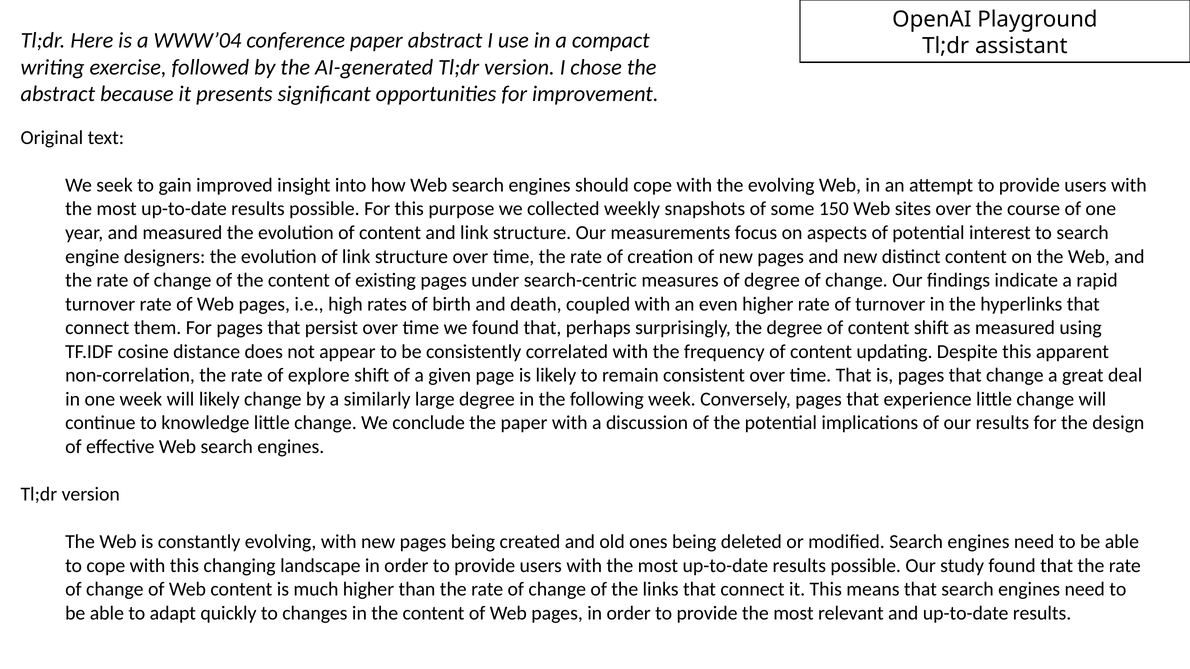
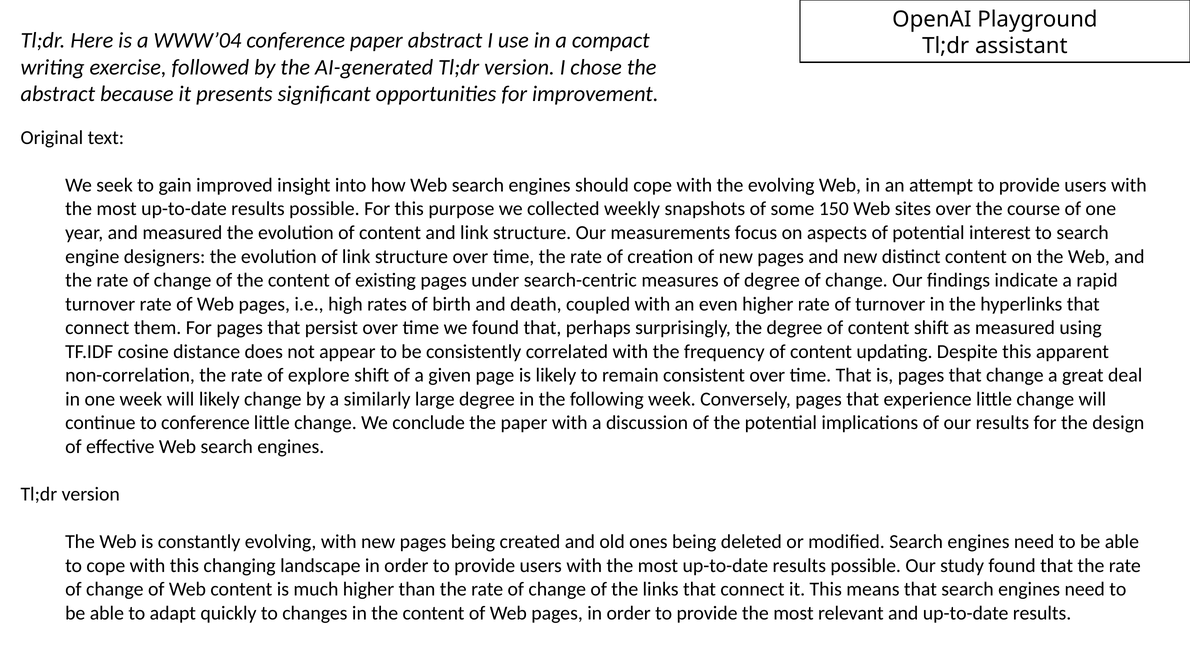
to knowledge: knowledge -> conference (205, 423)
